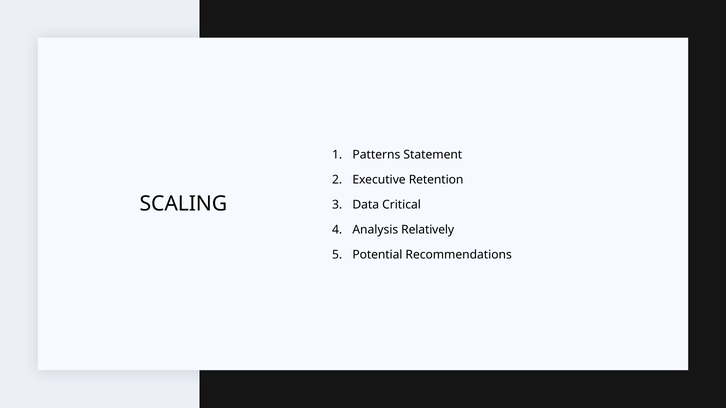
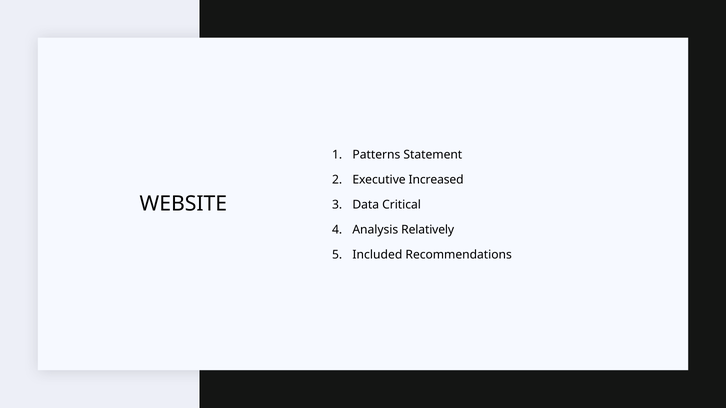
Retention: Retention -> Increased (436, 180)
SCALING: SCALING -> WEBSITE (183, 204)
Potential: Potential -> Included (377, 255)
